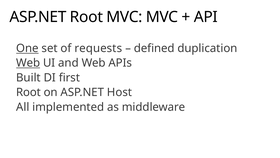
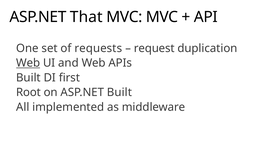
ASP.NET Root: Root -> That (86, 17)
One underline: present -> none (27, 48)
defined: defined -> request (154, 48)
ASP.NET Host: Host -> Built (119, 92)
